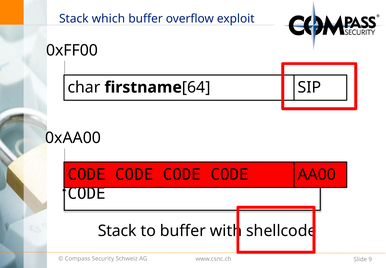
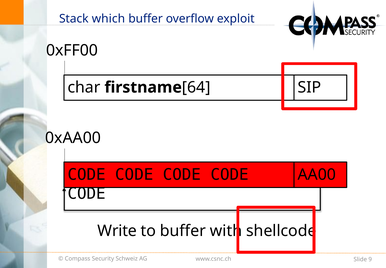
Stack: Stack -> Write (117, 230)
